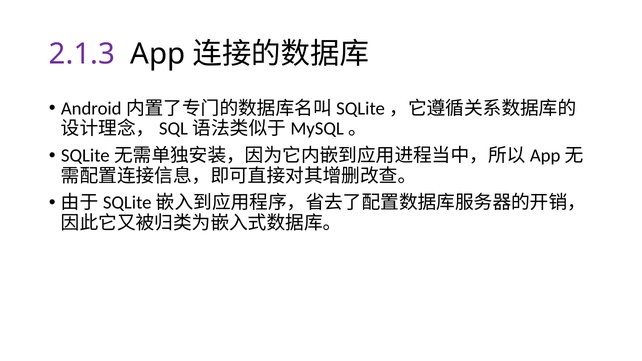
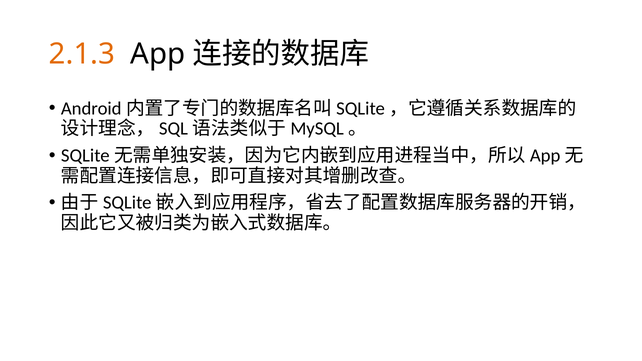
2.1.3 colour: purple -> orange (82, 54)
